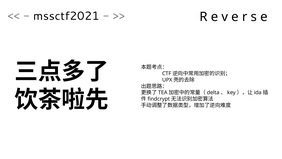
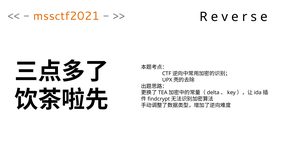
mssctf2021 colour: black -> orange (66, 16)
